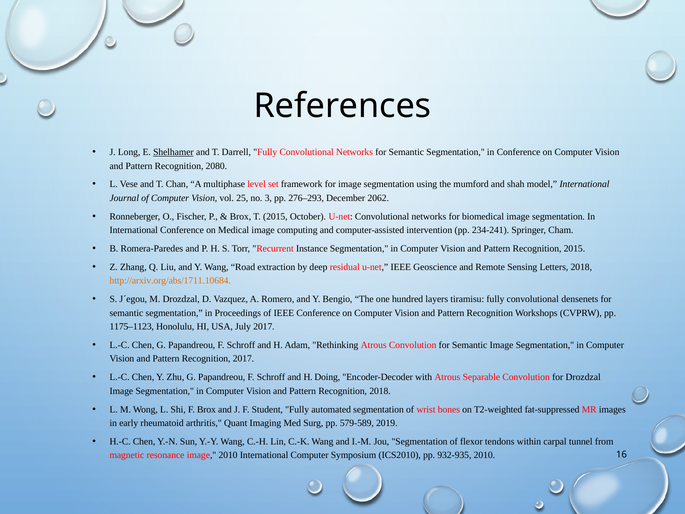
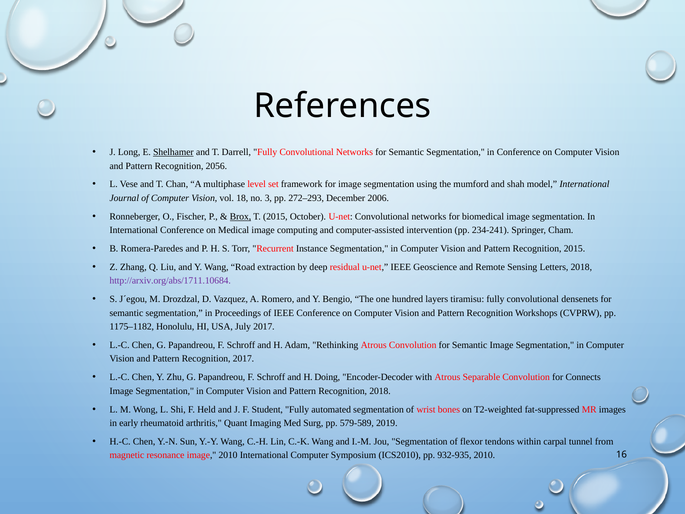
2080: 2080 -> 2056 (216, 166)
25: 25 -> 18 (242, 198)
276–293: 276–293 -> 272–293 (306, 198)
2062: 2062 -> 2006 (378, 198)
Brox underline: none -> present (240, 216)
http://arxiv.org/abs/1711.10684 colour: orange -> purple (170, 281)
1175–1123: 1175–1123 -> 1175–1182 (132, 327)
for Drozdzal: Drozdzal -> Connects (583, 377)
F Brox: Brox -> Held (206, 409)
